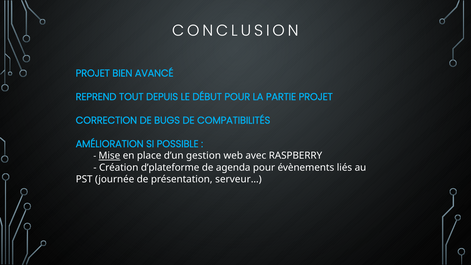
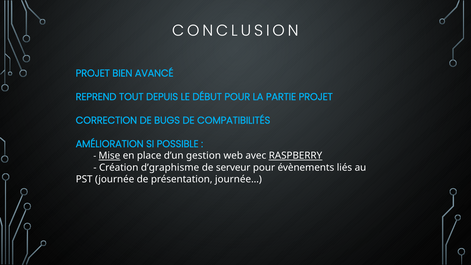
RASPBERRY underline: none -> present (295, 156)
d’plateforme: d’plateforme -> d’graphisme (170, 167)
agenda: agenda -> serveur (233, 167)
serveur…: serveur… -> journée… (238, 179)
